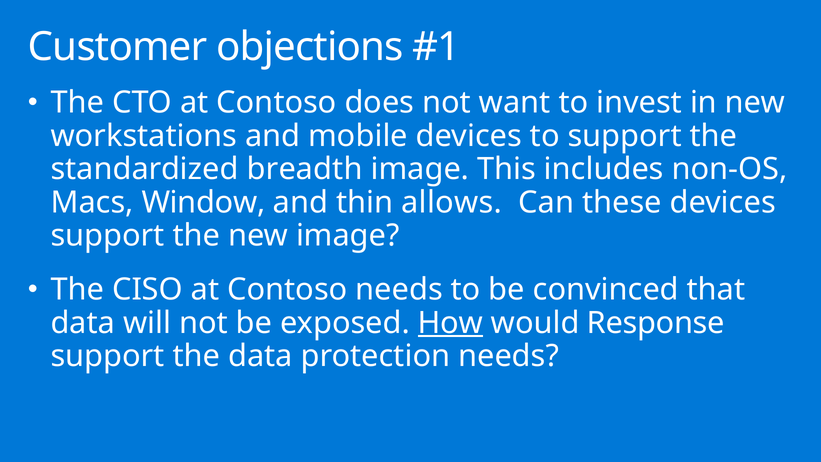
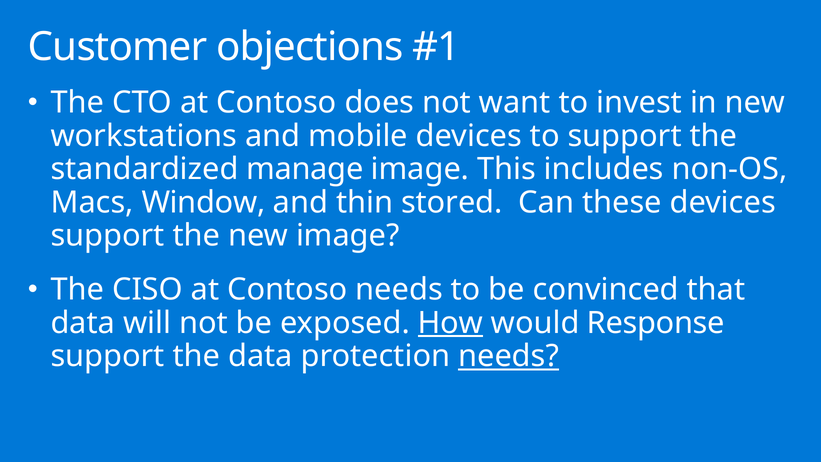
breadth: breadth -> manage (305, 169)
allows: allows -> stored (452, 202)
needs underline: none -> present (509, 356)
